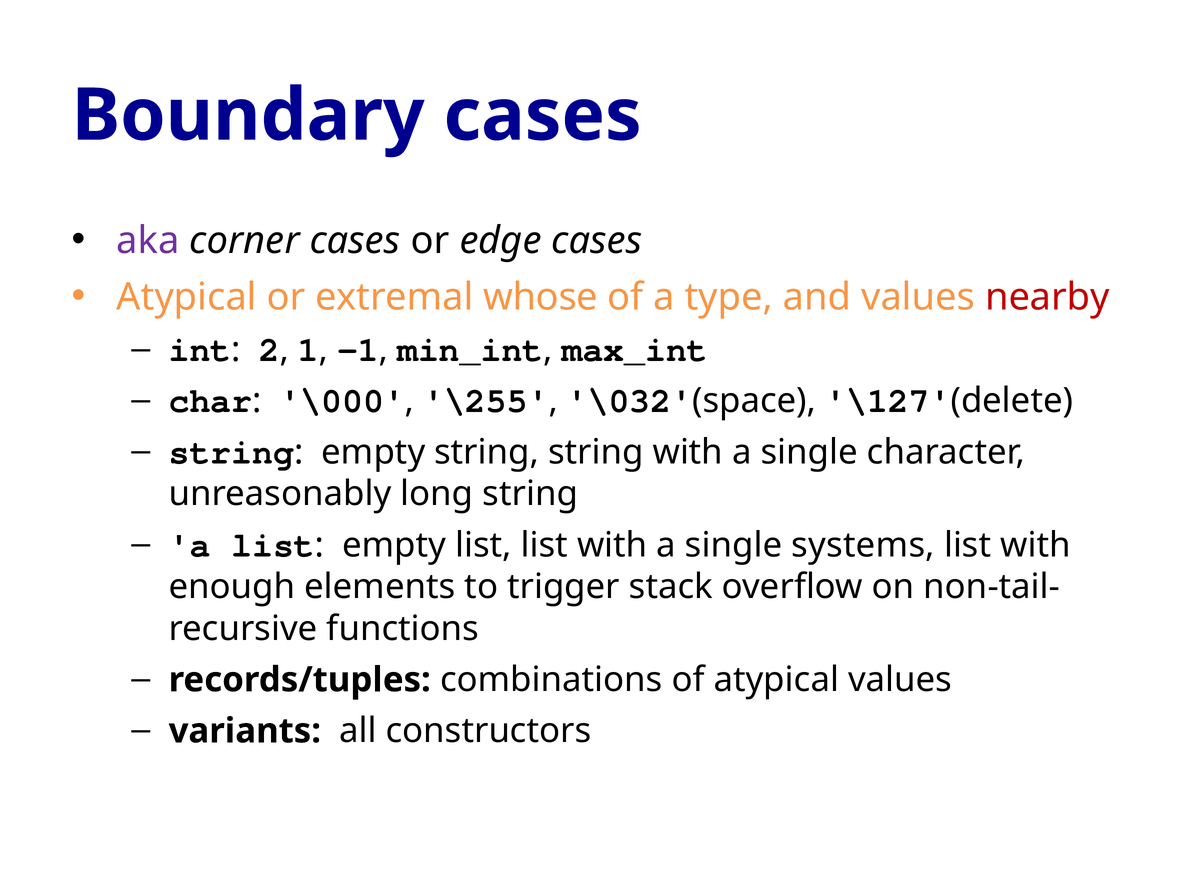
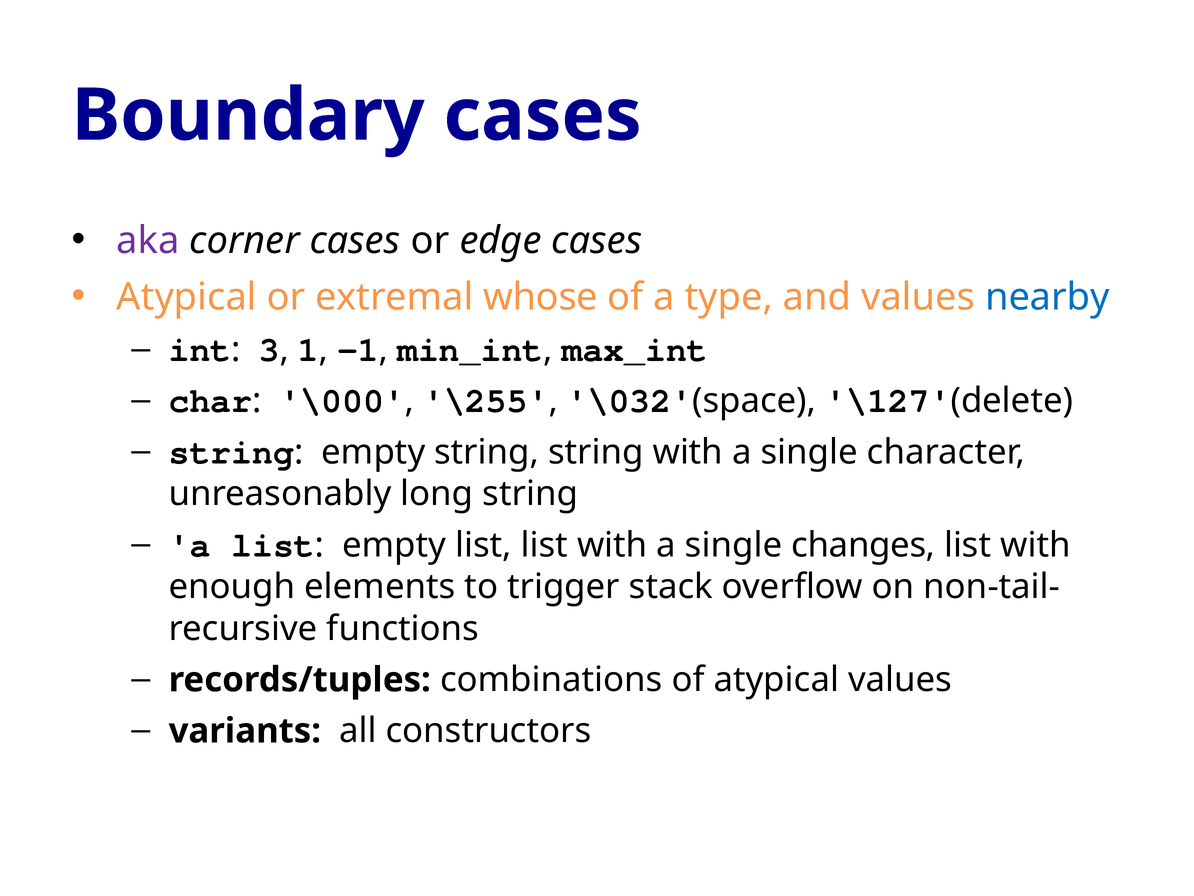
nearby colour: red -> blue (1047, 297)
2: 2 -> 3 (269, 350)
systems: systems -> changes (863, 545)
